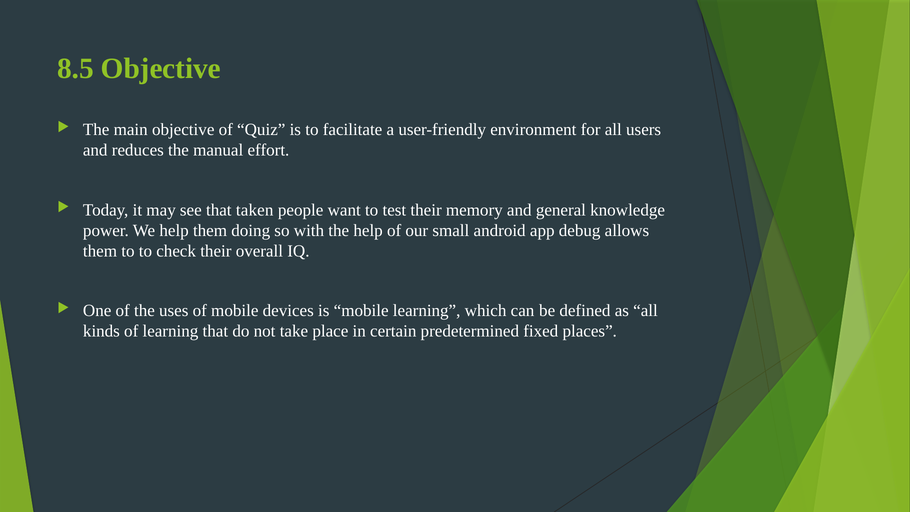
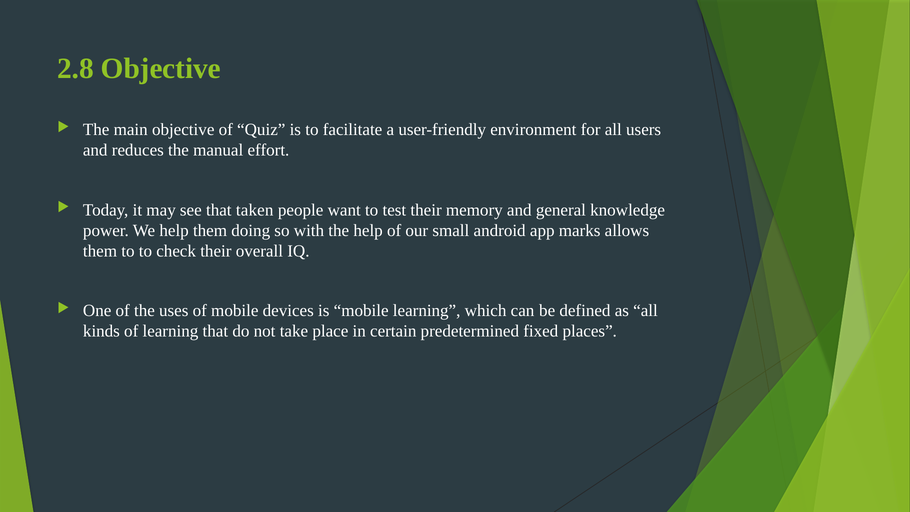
8.5: 8.5 -> 2.8 (76, 69)
debug: debug -> marks (580, 230)
